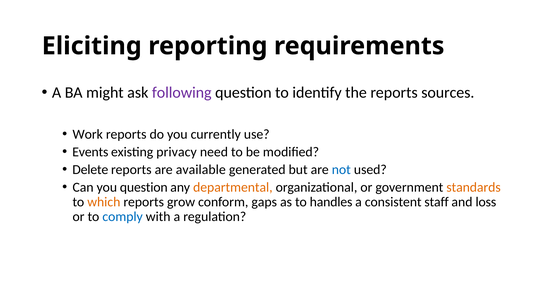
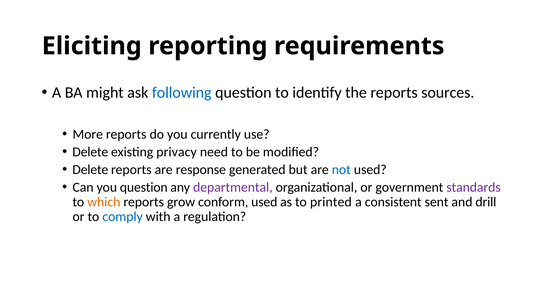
following colour: purple -> blue (182, 93)
Work: Work -> More (88, 134)
Events: Events -> Delete (90, 152)
available: available -> response (201, 170)
departmental colour: orange -> purple (233, 187)
standards colour: orange -> purple (474, 187)
conform gaps: gaps -> used (264, 202)
handles: handles -> printed (331, 202)
staff: staff -> sent (437, 202)
loss: loss -> drill (486, 202)
